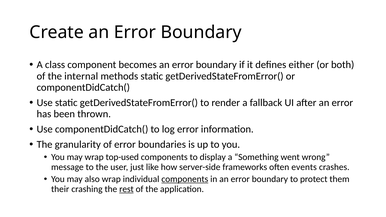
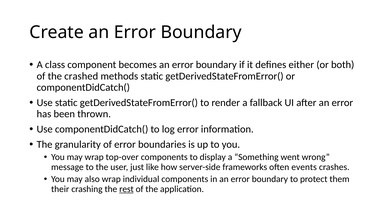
internal: internal -> crashed (81, 76)
top-used: top-used -> top-over (122, 157)
components underline: present -> none (185, 179)
